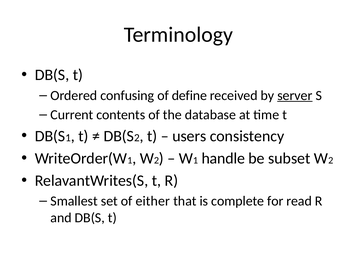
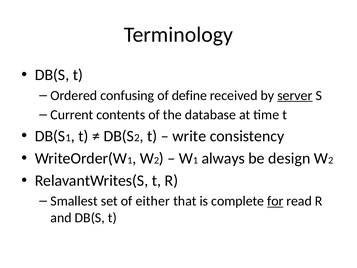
users: users -> write (189, 136)
handle: handle -> always (223, 158)
subset: subset -> design (289, 158)
for underline: none -> present (275, 201)
